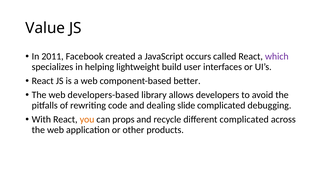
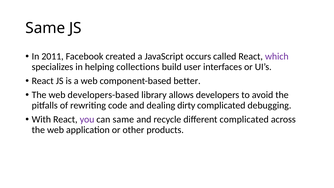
Value: Value -> Same (45, 28)
lightweight: lightweight -> collections (138, 67)
slide: slide -> dirty (186, 105)
you colour: orange -> purple (87, 119)
can props: props -> same (123, 119)
